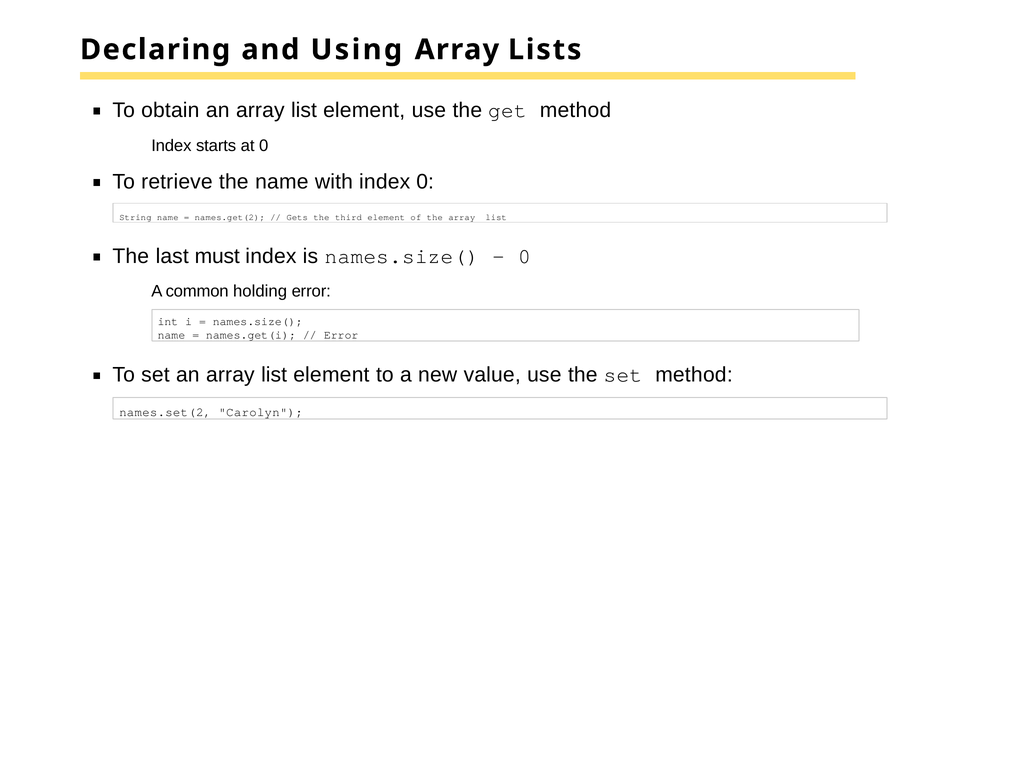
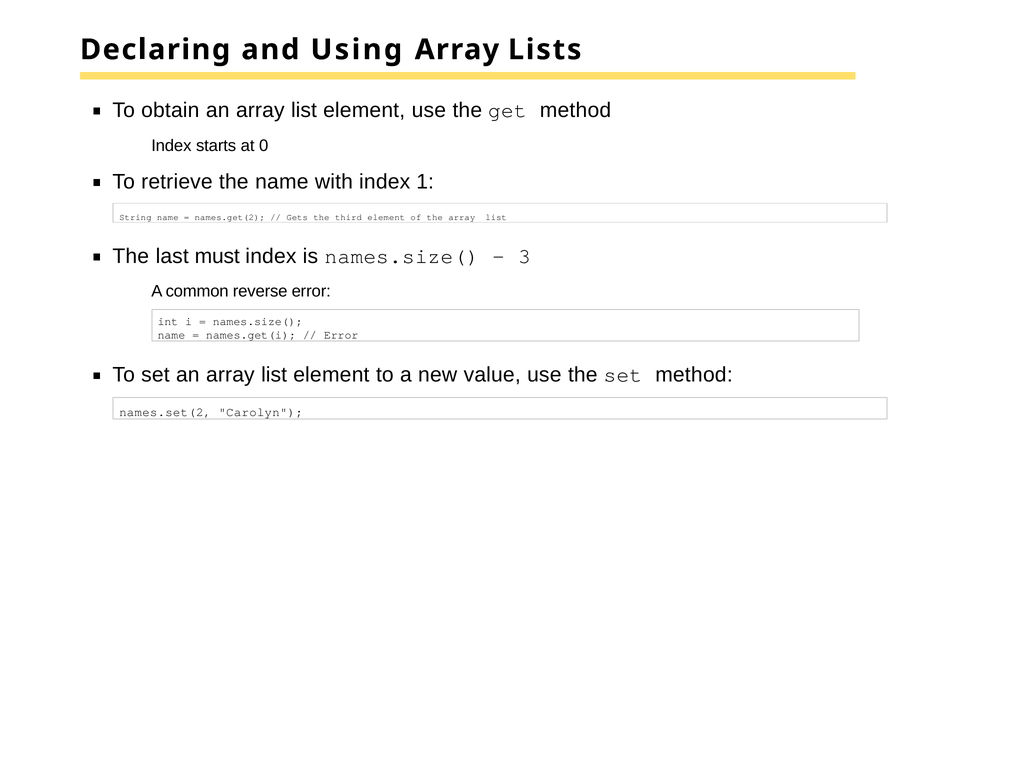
index 0: 0 -> 1 (425, 182)
0: 0 -> 3 (525, 256)
holding: holding -> reverse (260, 291)
